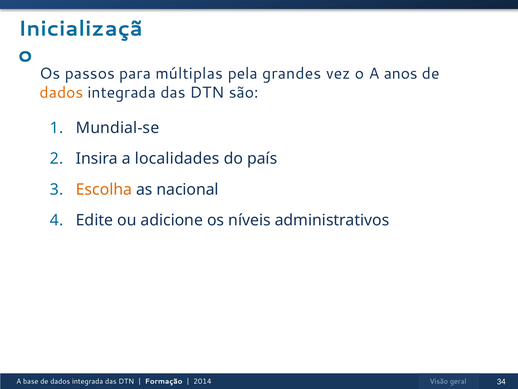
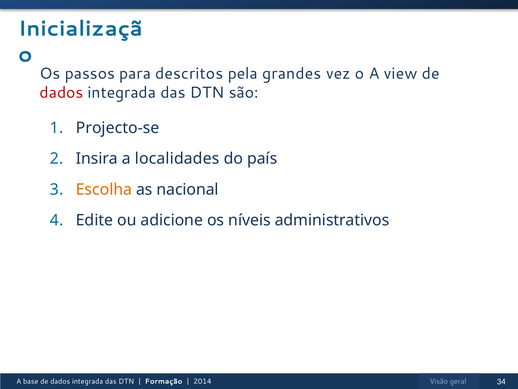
múltiplas: múltiplas -> descritos (189, 74)
anos: anos -> view (401, 74)
dados colour: orange -> red (62, 93)
Mundial-se: Mundial-se -> Projecto-se (118, 128)
